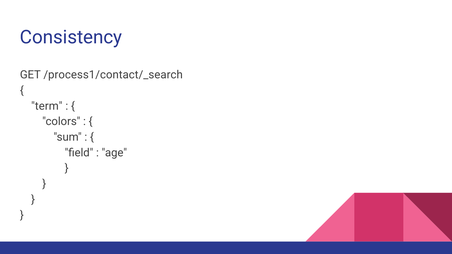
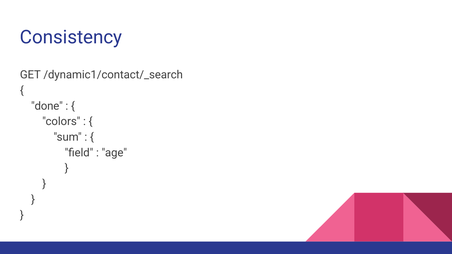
/process1/contact/_search: /process1/contact/_search -> /dynamic1/contact/_search (113, 75)
term: term -> done (47, 106)
